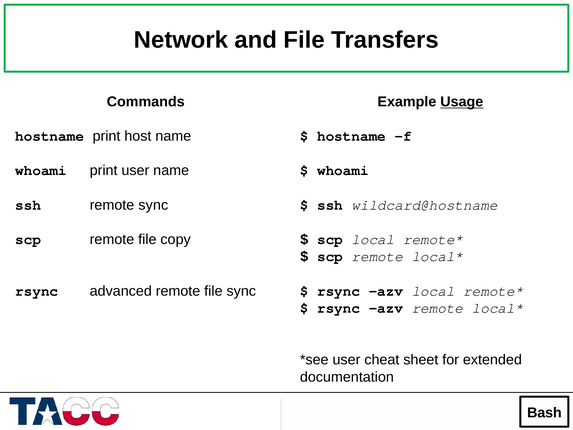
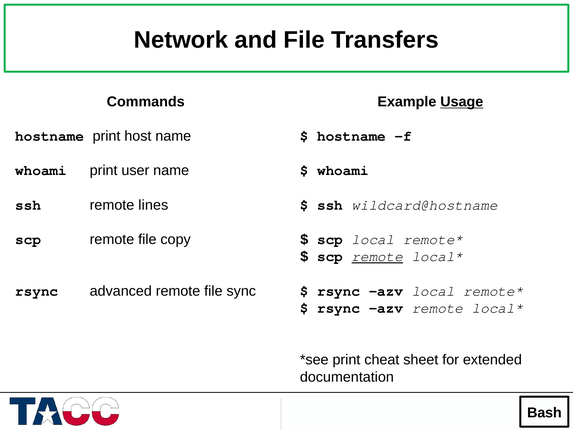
remote sync: sync -> lines (153, 205)
remote underline: none -> present (377, 256)
user: user -> print (346, 360)
